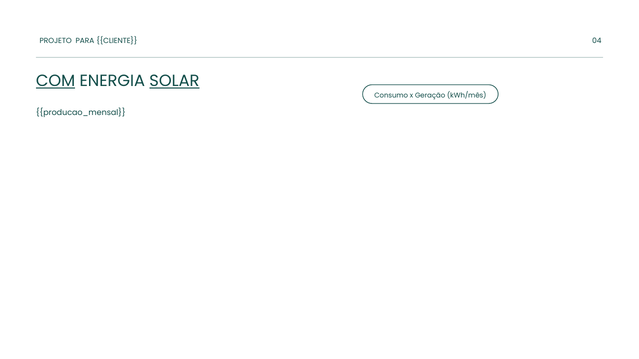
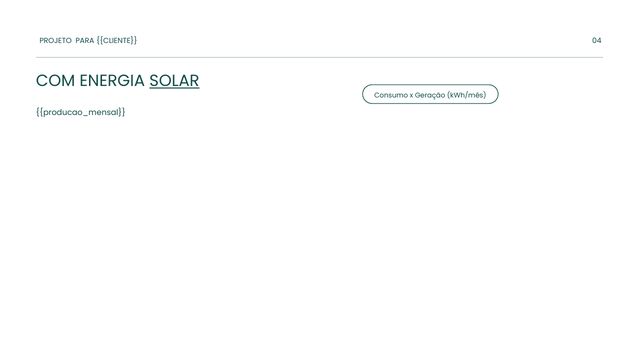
COM underline: present -> none (56, 81)
